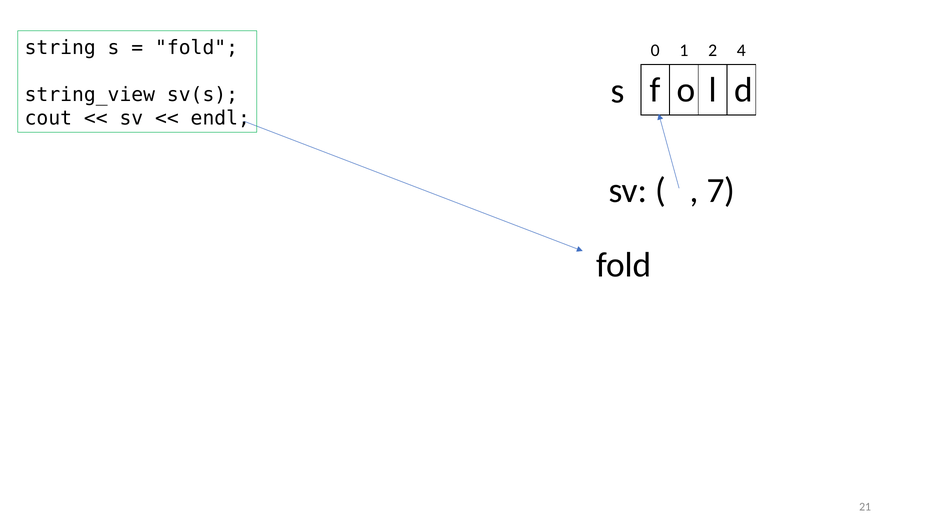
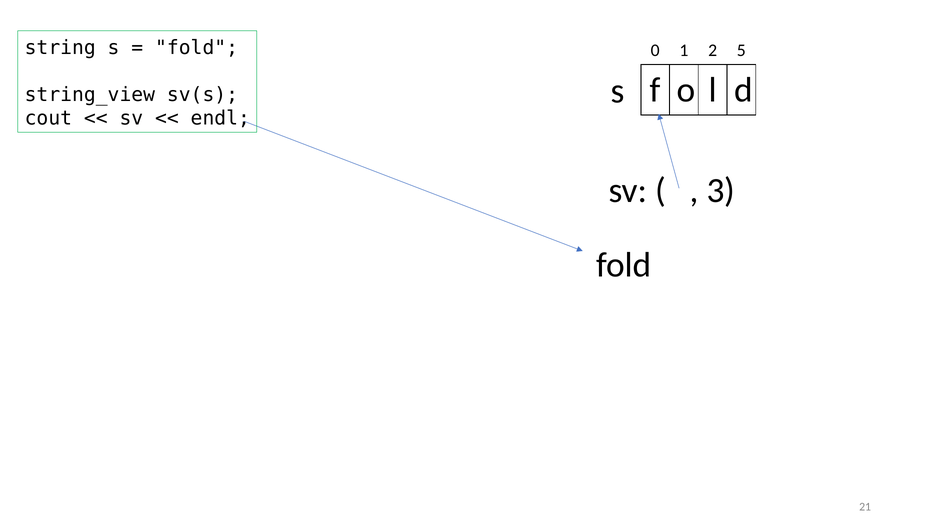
4: 4 -> 5 (741, 50)
7: 7 -> 3 (721, 190)
